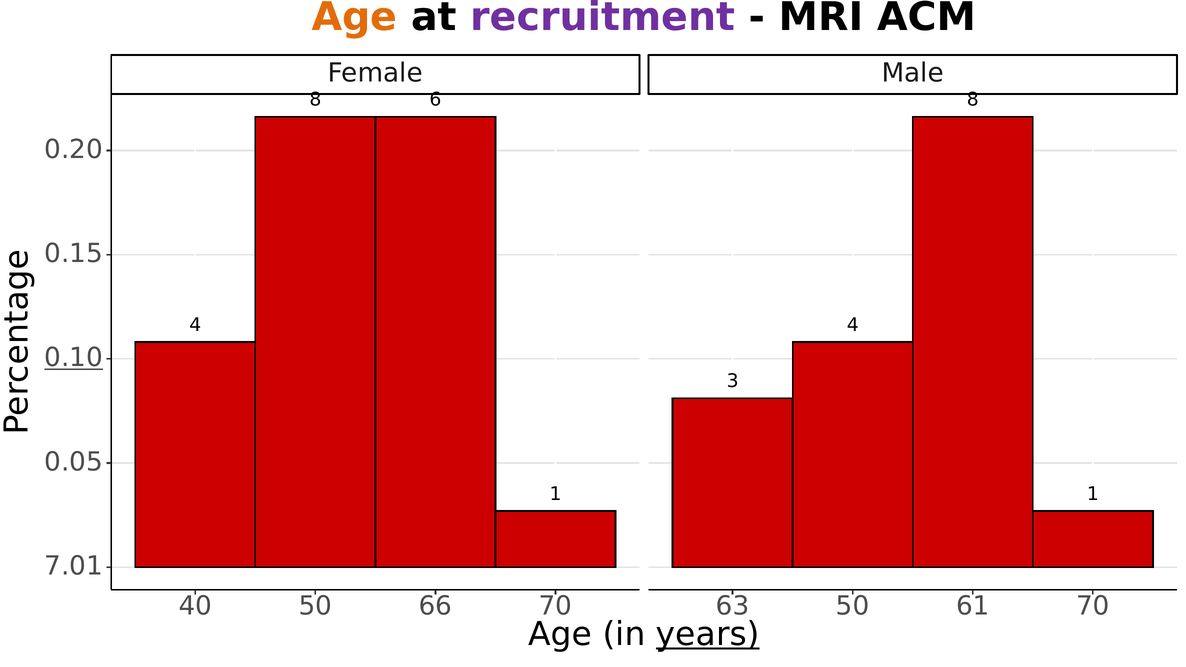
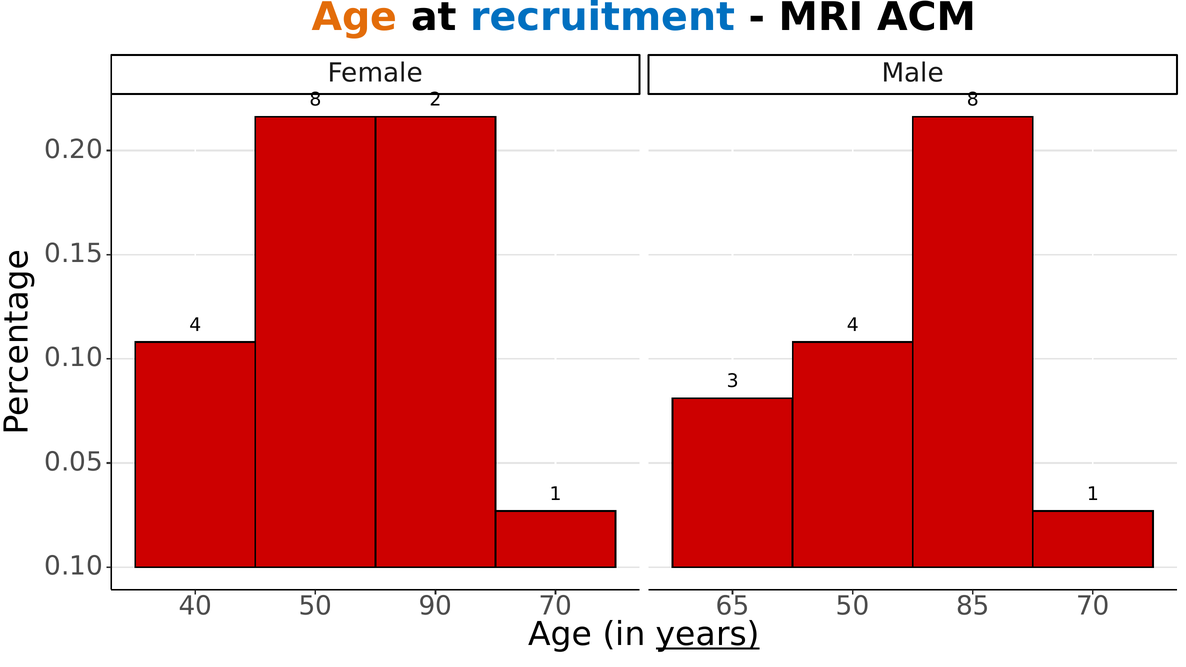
recruitment colour: purple -> blue (603, 17)
6: 6 -> 2 (435, 99)
0.10 underline: present -> none (74, 358)
7.01: 7.01 -> 0.10 (74, 566)
66: 66 -> 90 (435, 606)
63: 63 -> 65 (733, 606)
61: 61 -> 85 (973, 606)
